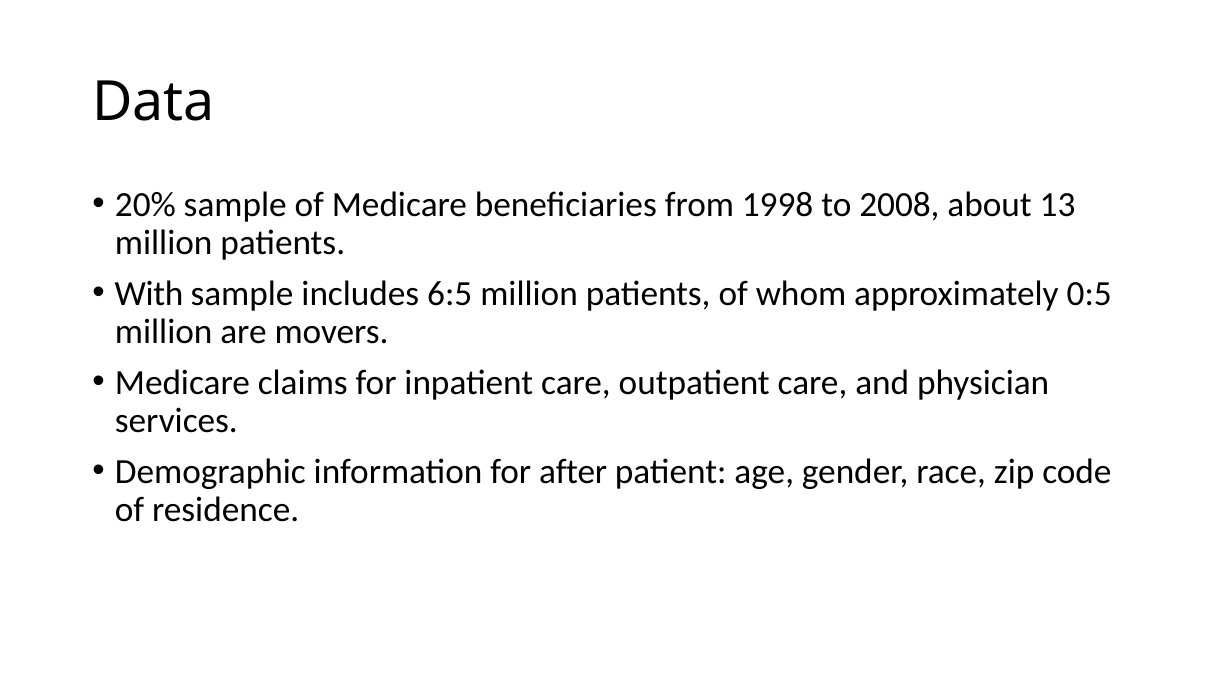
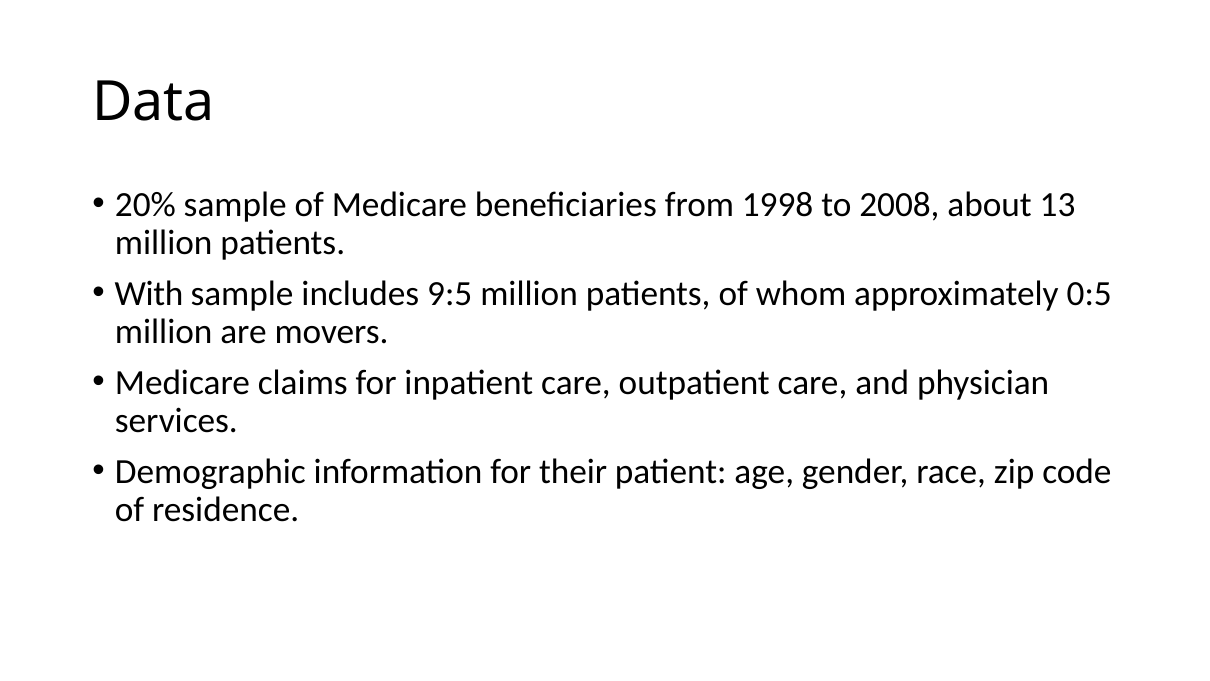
6:5: 6:5 -> 9:5 (450, 293)
after: after -> their (573, 471)
